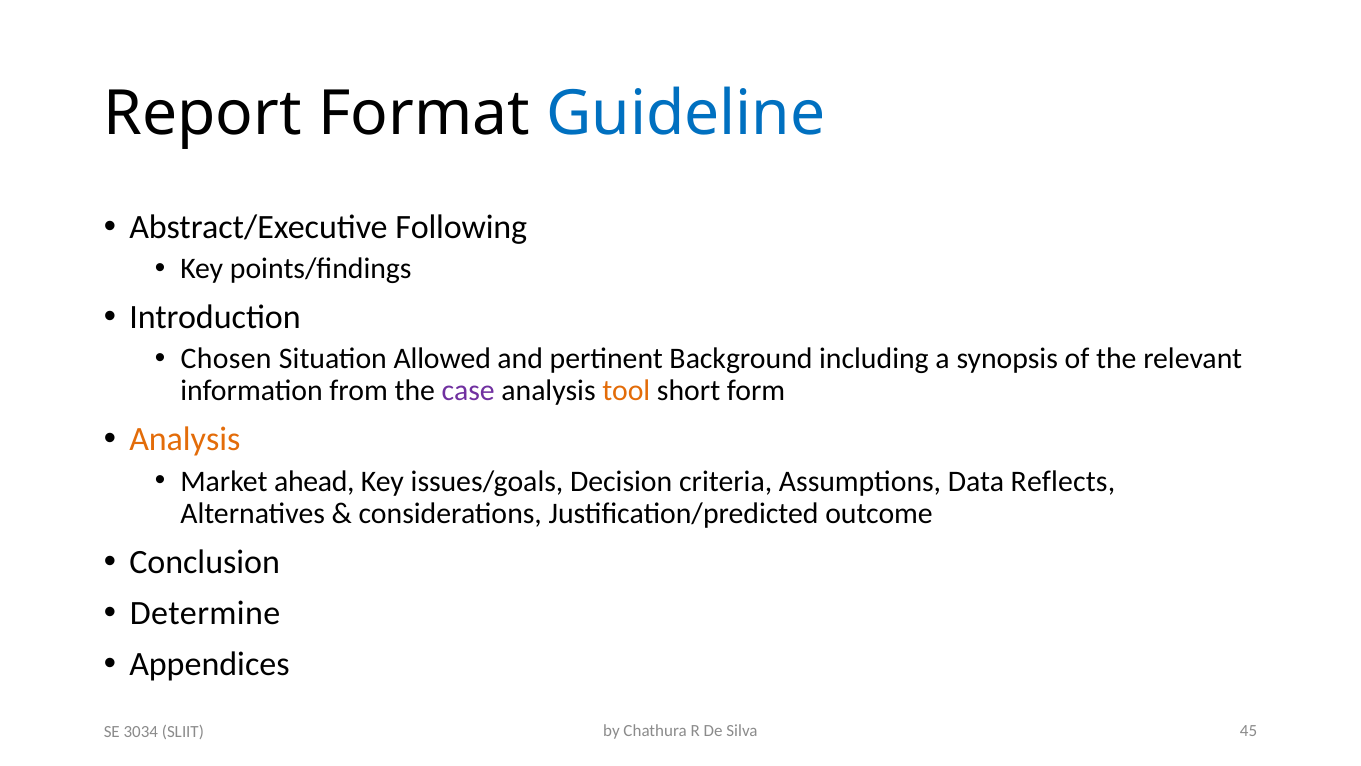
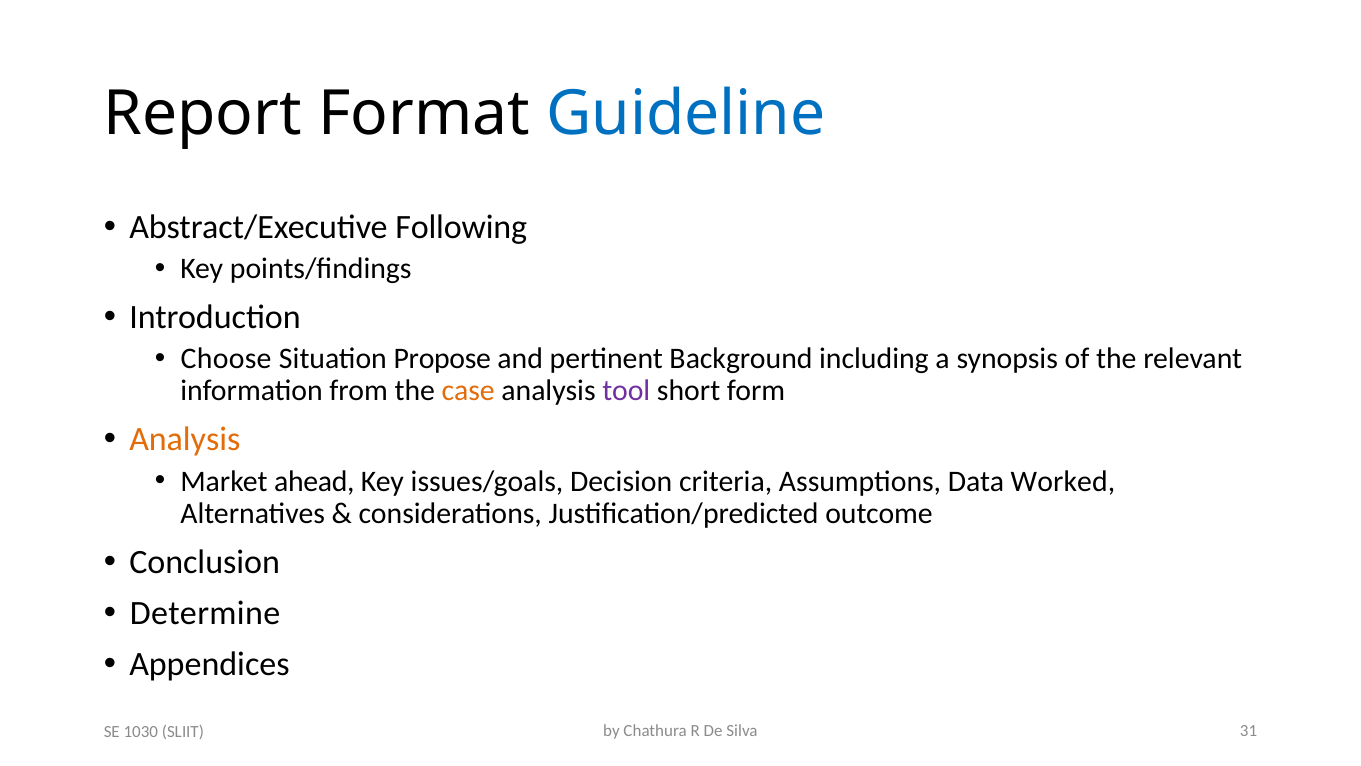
Chosen: Chosen -> Choose (226, 359)
Allowed: Allowed -> Propose (442, 359)
case colour: purple -> orange (468, 391)
tool colour: orange -> purple (626, 391)
Reflects: Reflects -> Worked (1063, 481)
45: 45 -> 31 (1249, 731)
3034: 3034 -> 1030 (141, 731)
